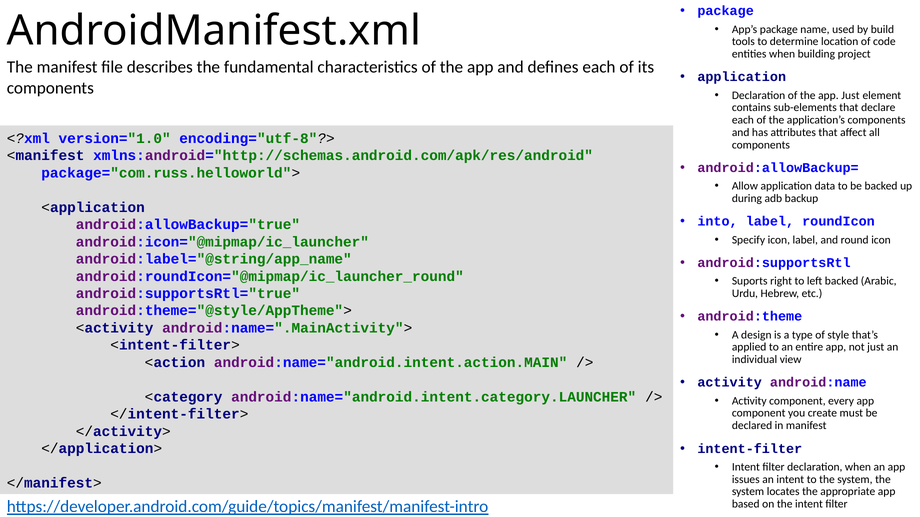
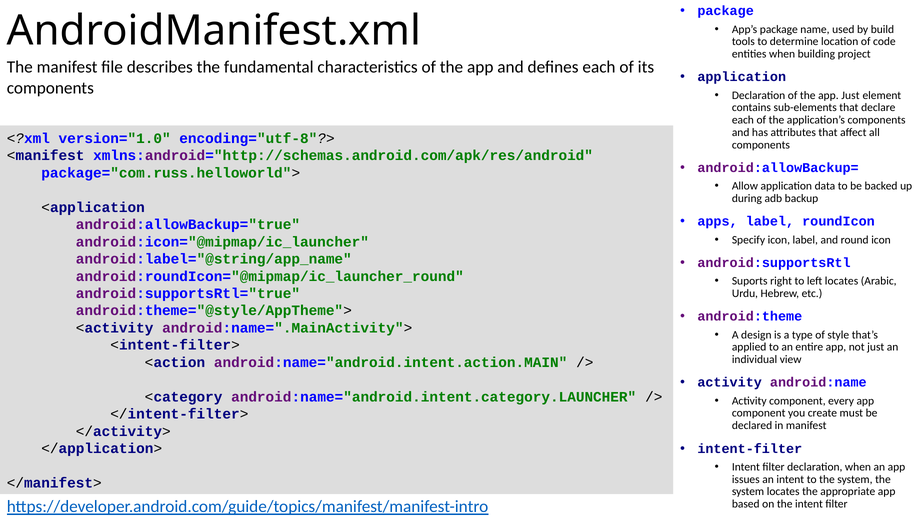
into: into -> apps (718, 222)
left backed: backed -> locates (842, 281)
